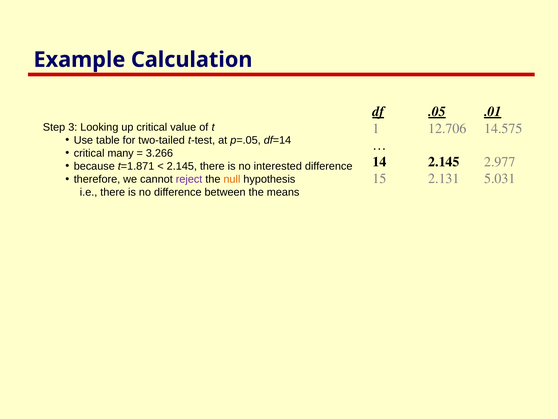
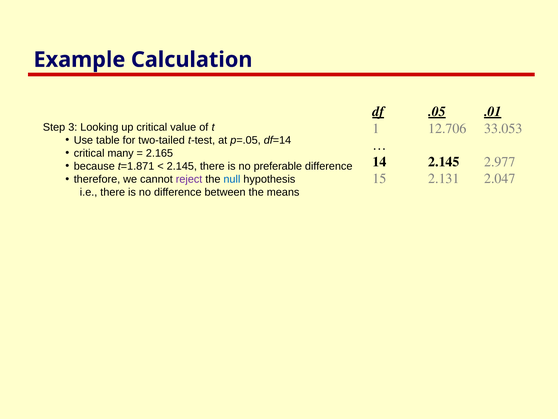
14.575: 14.575 -> 33.053 (503, 128)
3.266: 3.266 -> 2.165 (159, 153)
interested: interested -> preferable (278, 166)
5.031: 5.031 -> 2.047 (500, 178)
null colour: orange -> blue (232, 179)
